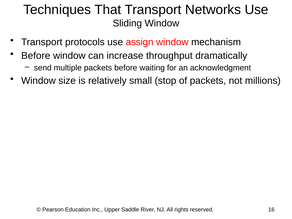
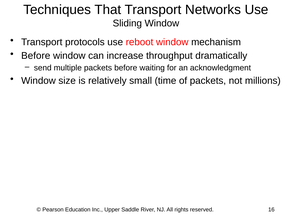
assign: assign -> reboot (140, 42)
stop: stop -> time (166, 81)
